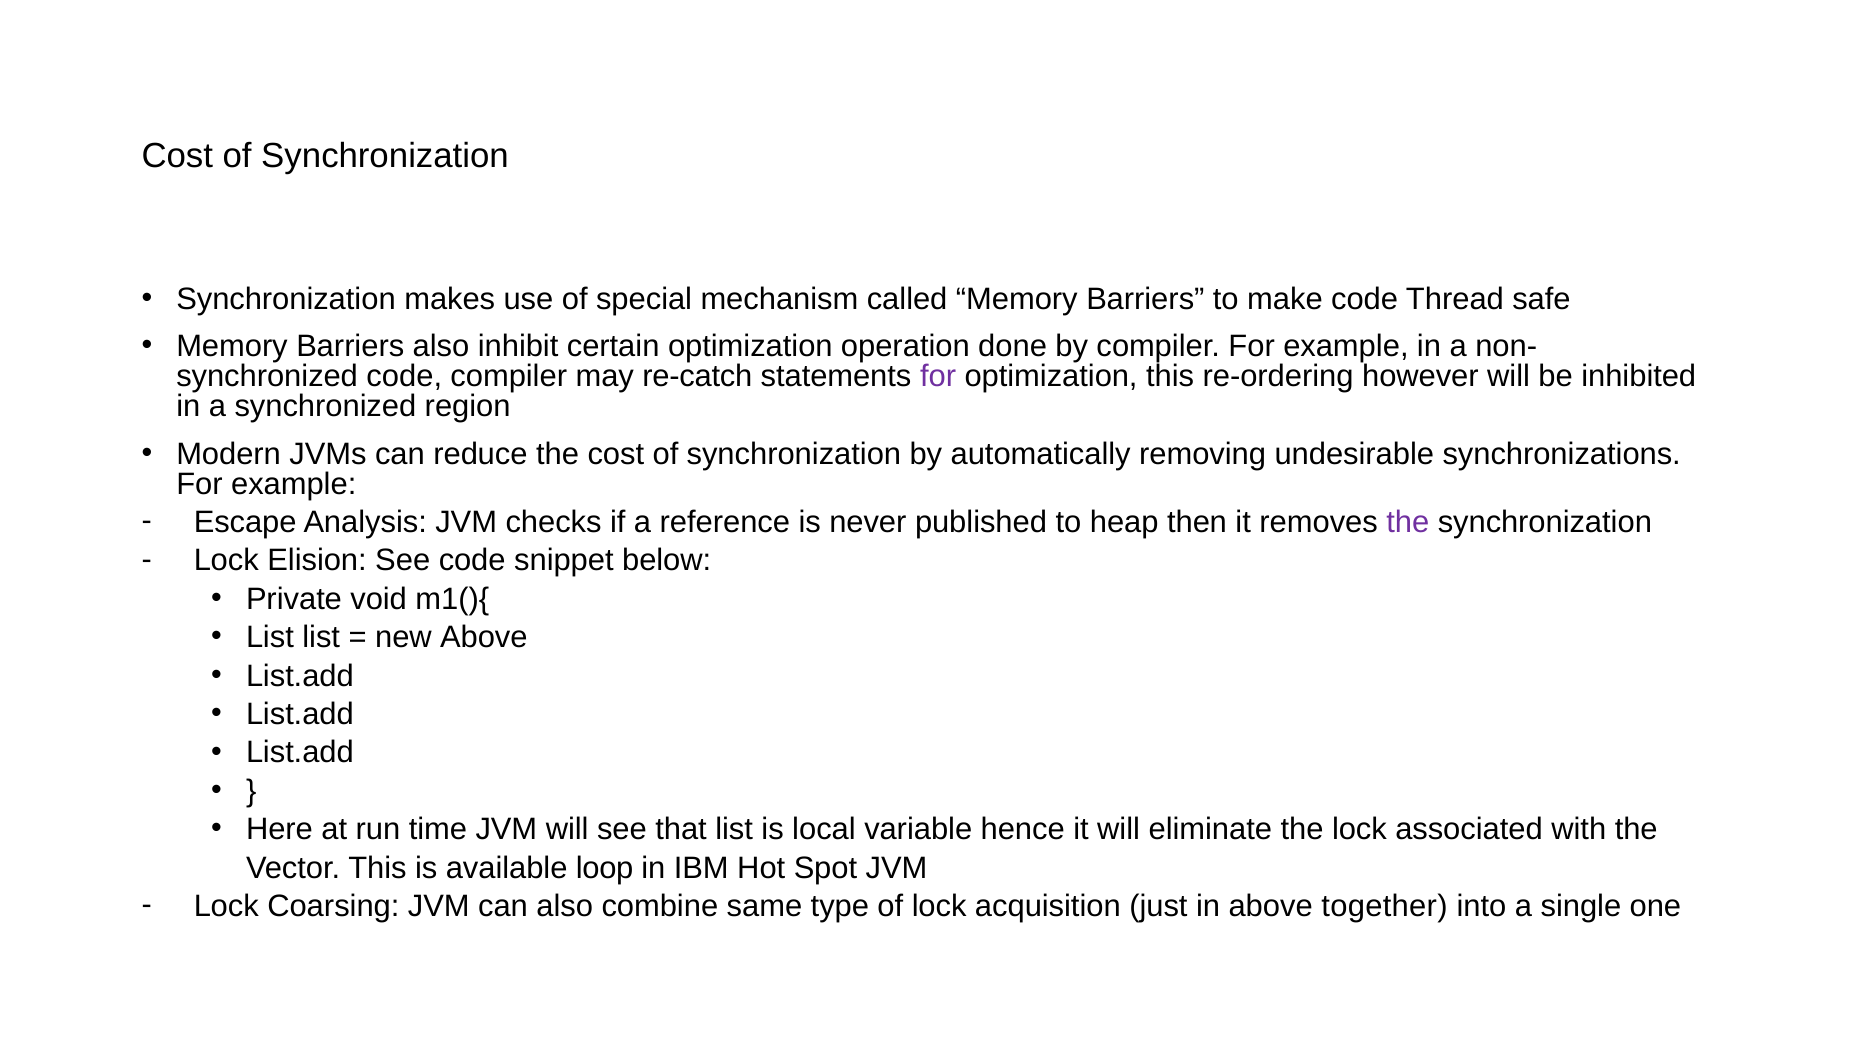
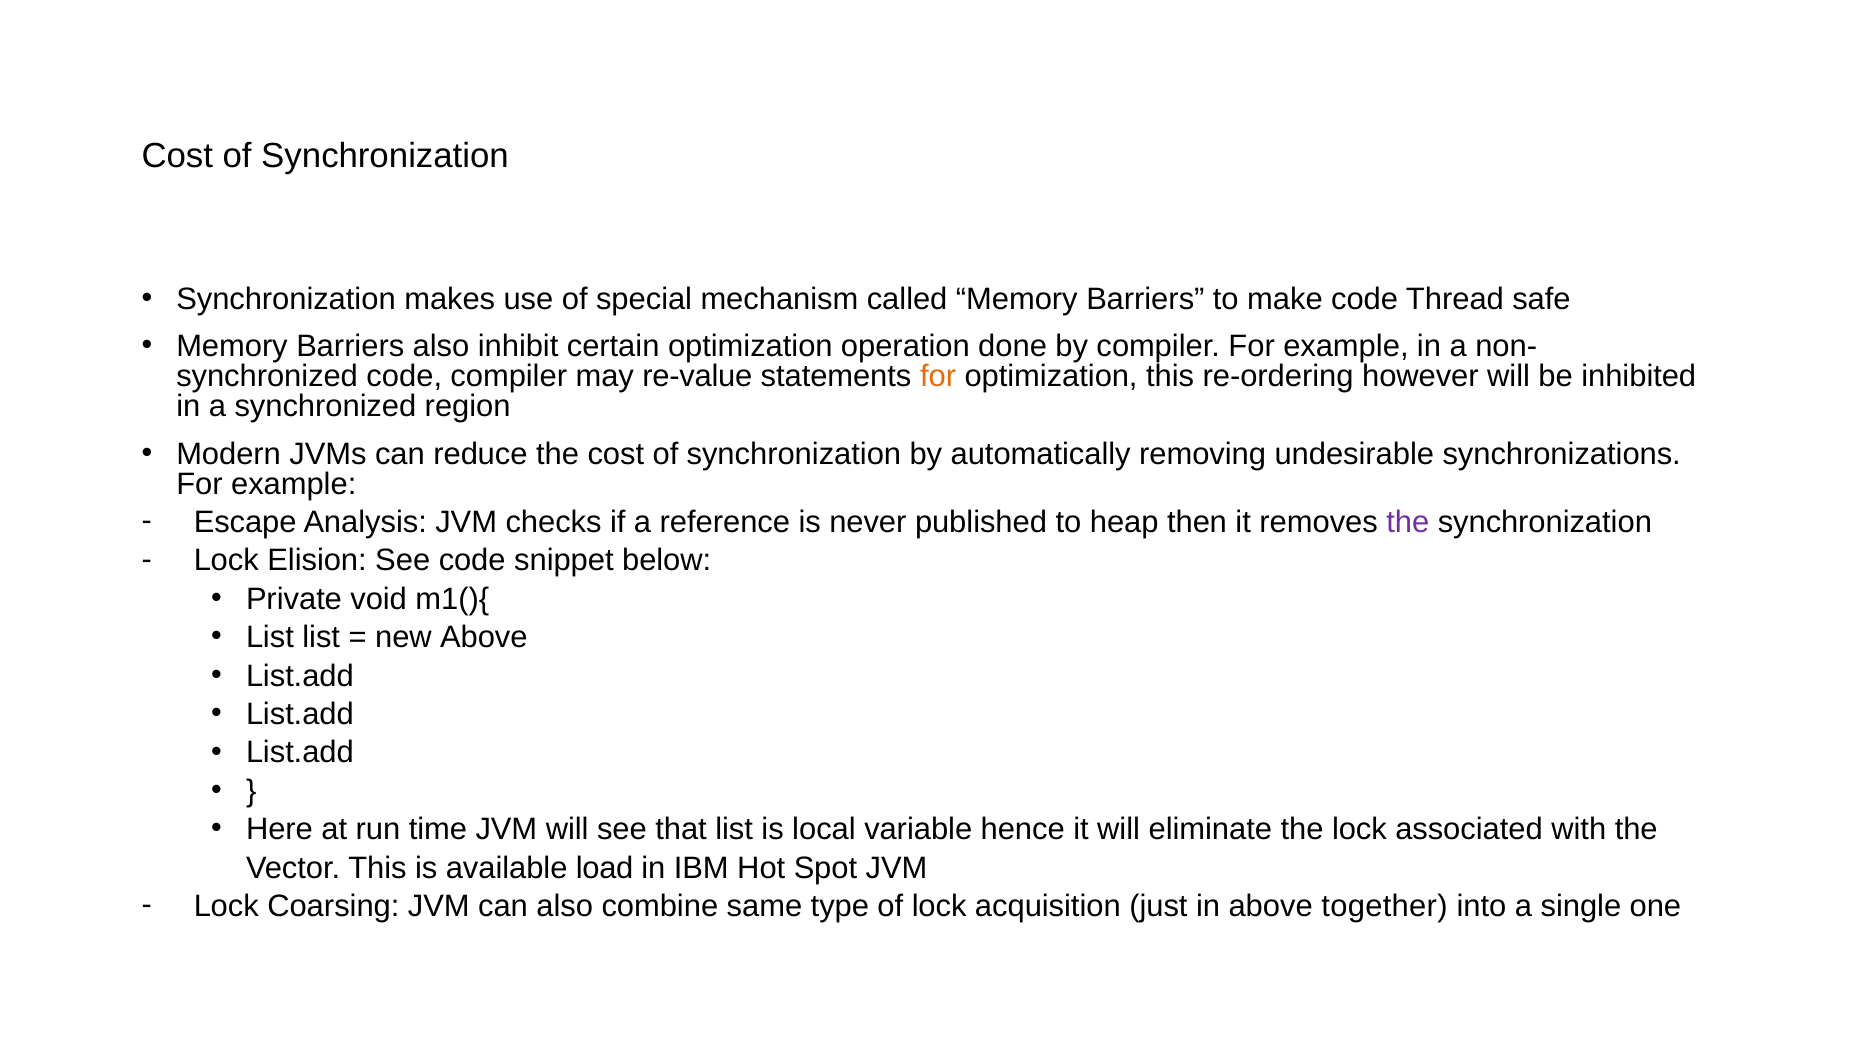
re-catch: re-catch -> re-value (697, 376)
for colour: purple -> orange (938, 376)
loop: loop -> load (605, 867)
